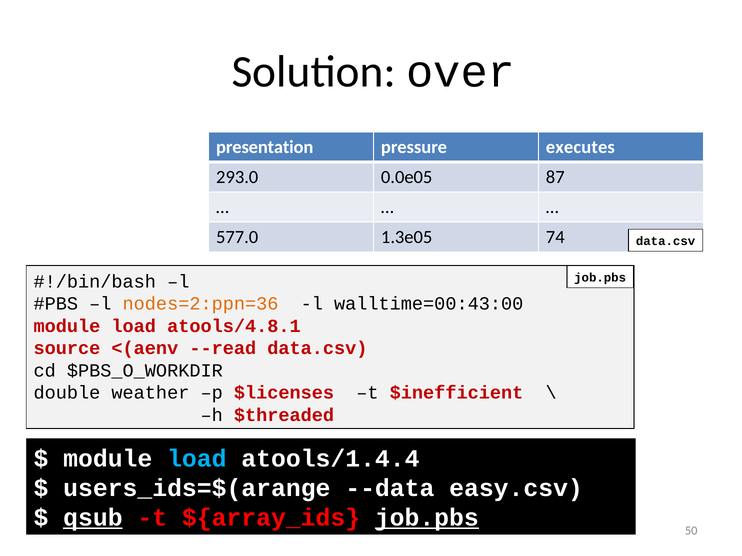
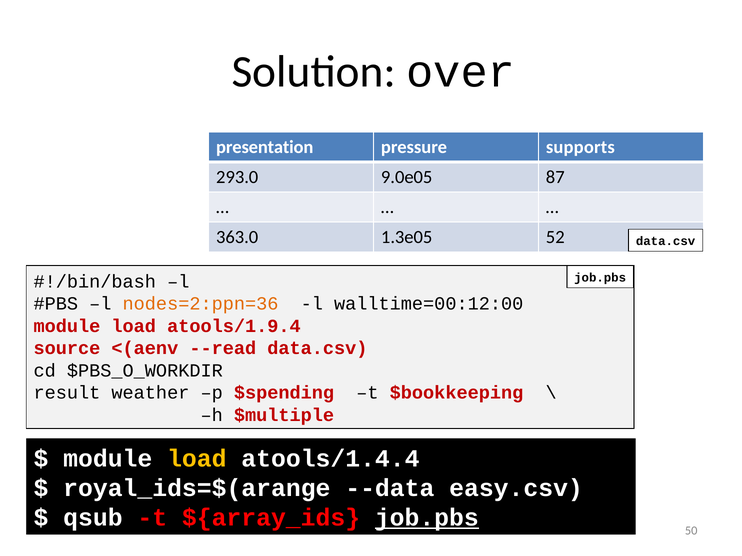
executes: executes -> supports (580, 147)
0.0e05: 0.0e05 -> 9.0e05 (407, 177)
577.0: 577.0 -> 363.0 (237, 238)
74: 74 -> 52 (555, 238)
walltime=00:43:00: walltime=00:43:00 -> walltime=00:12:00 (429, 304)
atools/4.8.1: atools/4.8.1 -> atools/1.9.4 (234, 326)
double: double -> result (67, 393)
$licenses: $licenses -> $spending (284, 393)
$inefficient: $inefficient -> $bookkeeping (457, 393)
$threaded: $threaded -> $multiple (284, 415)
load colour: light blue -> yellow (197, 459)
users_ids=$(arange: users_ids=$(arange -> royal_ids=$(arange (197, 489)
qsub underline: present -> none (93, 518)
